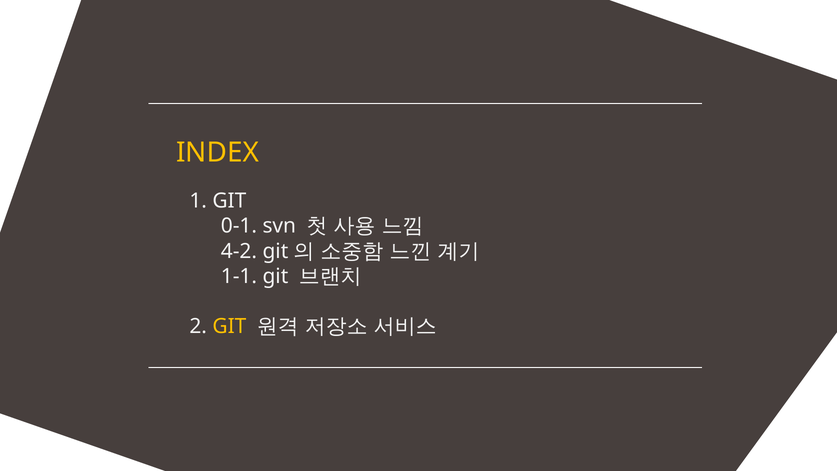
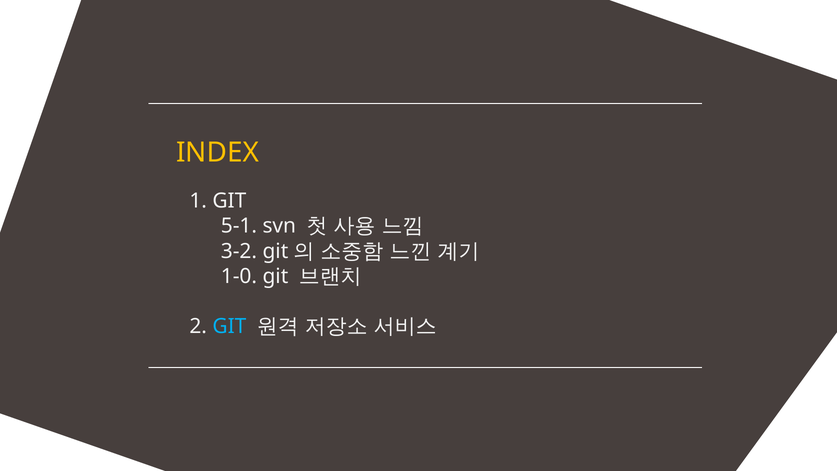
0-1: 0-1 -> 5-1 (239, 226)
4-2: 4-2 -> 3-2 (239, 251)
1-1: 1-1 -> 1-0 (239, 276)
GIT colour: yellow -> light blue (229, 326)
